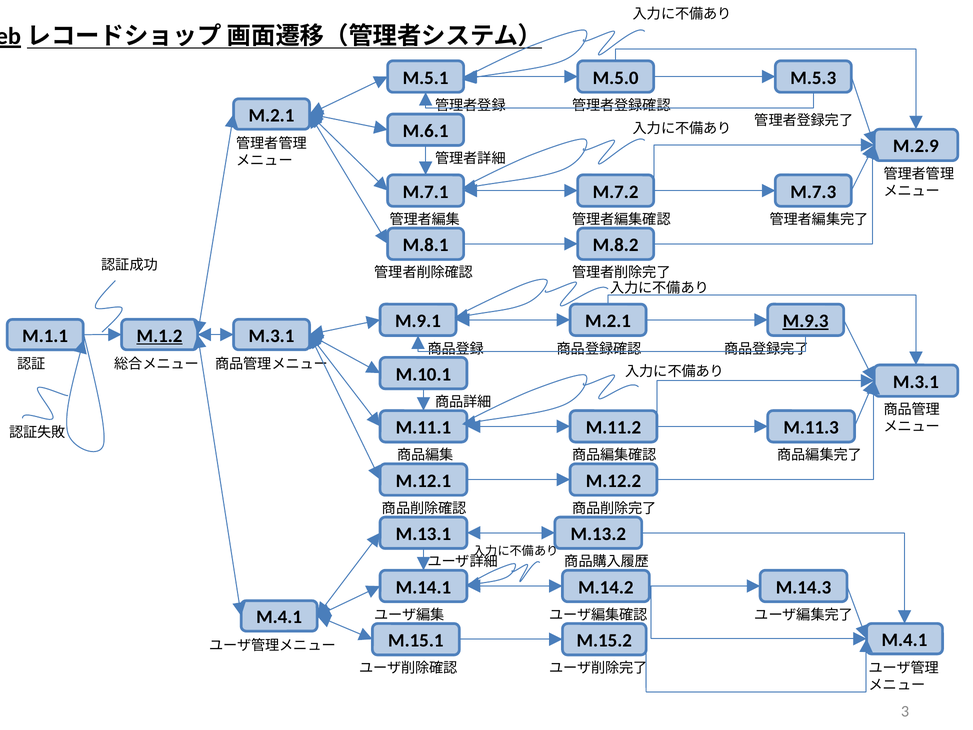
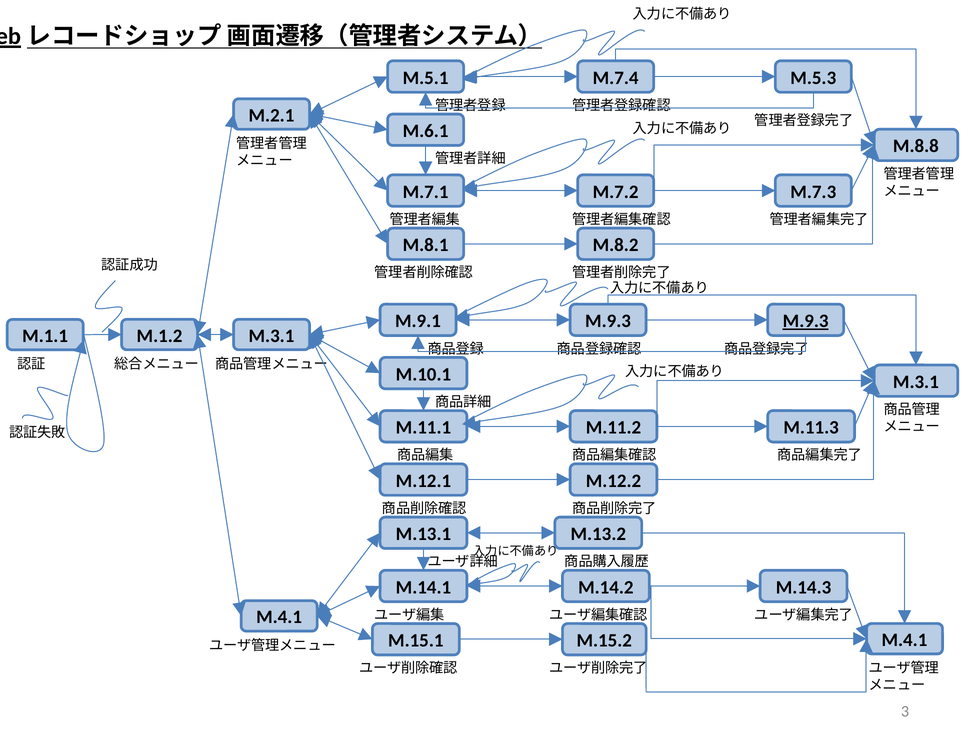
M.5.0: M.5.0 -> M.7.4 (616, 78)
M.2.9: M.2.9 -> M.8.8 (916, 146)
M.2.1: M.2.1 -> M.9.3 (608, 321)
M.1.2 underline: present -> none (160, 336)
